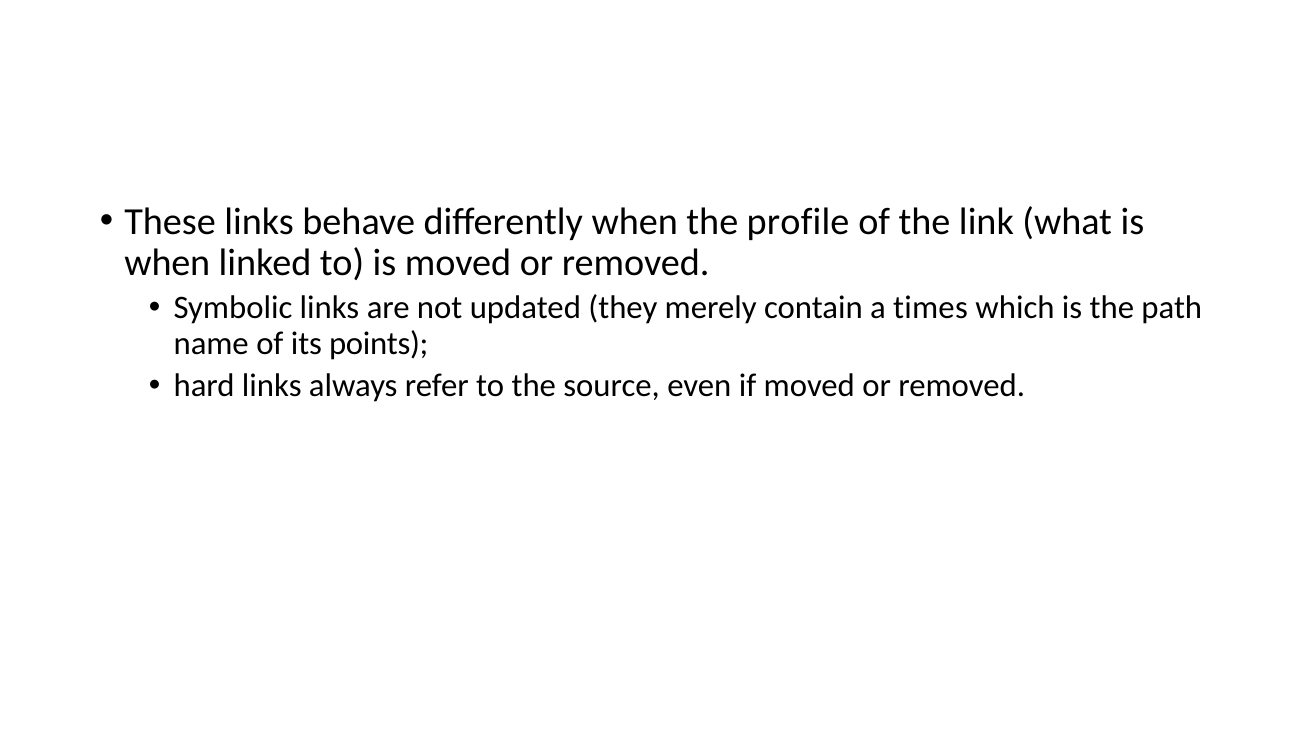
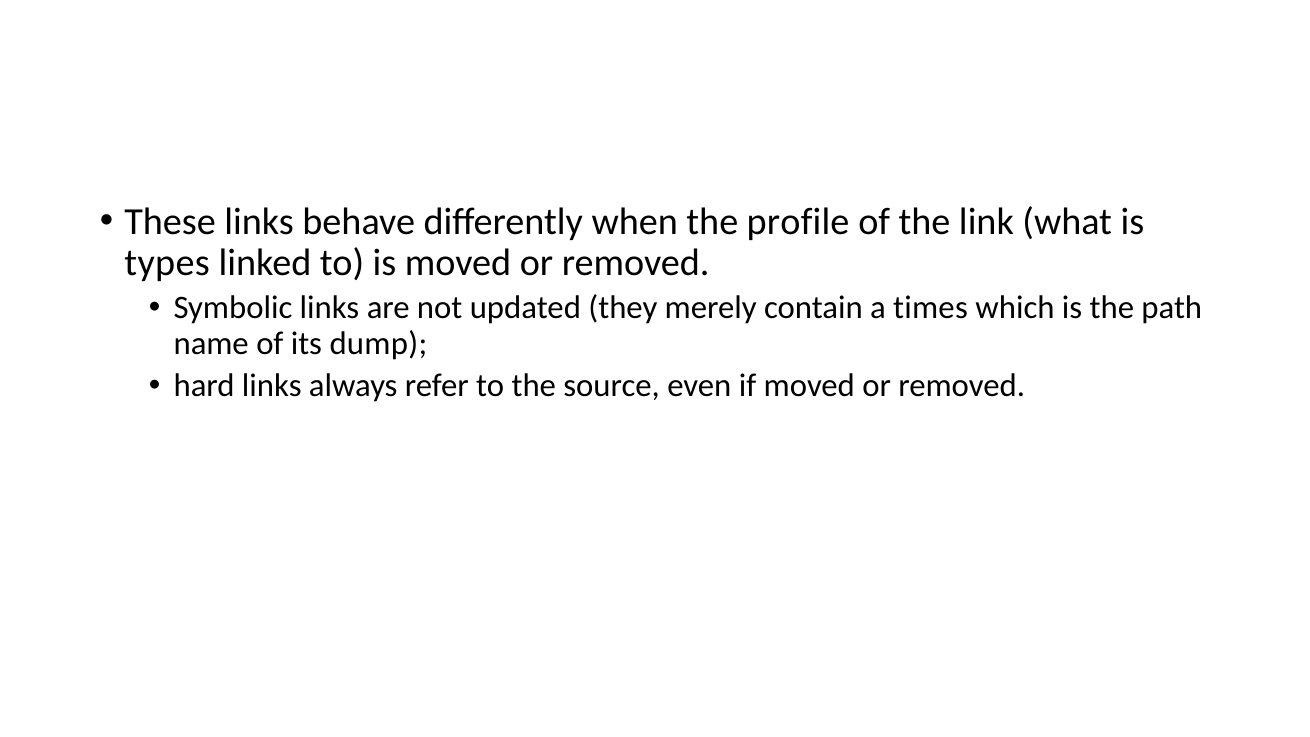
when: when -> types (167, 263)
points: points -> dump (378, 343)
